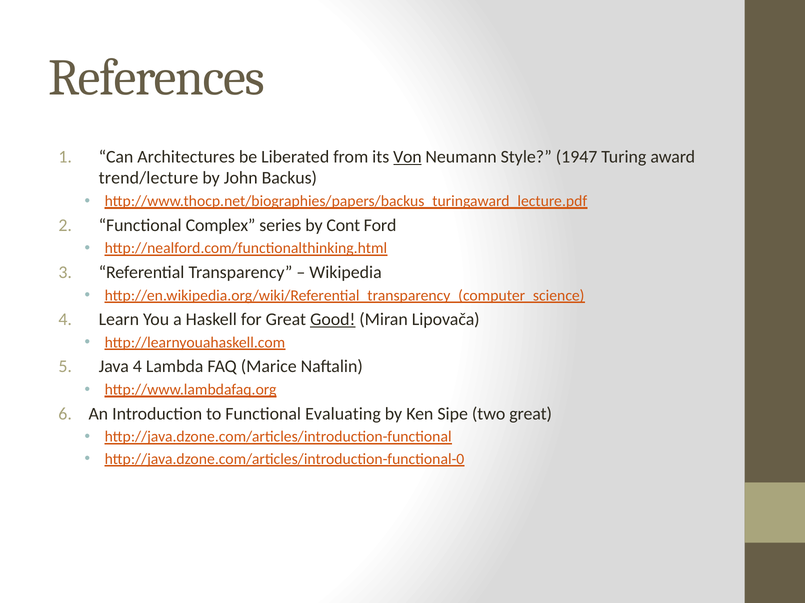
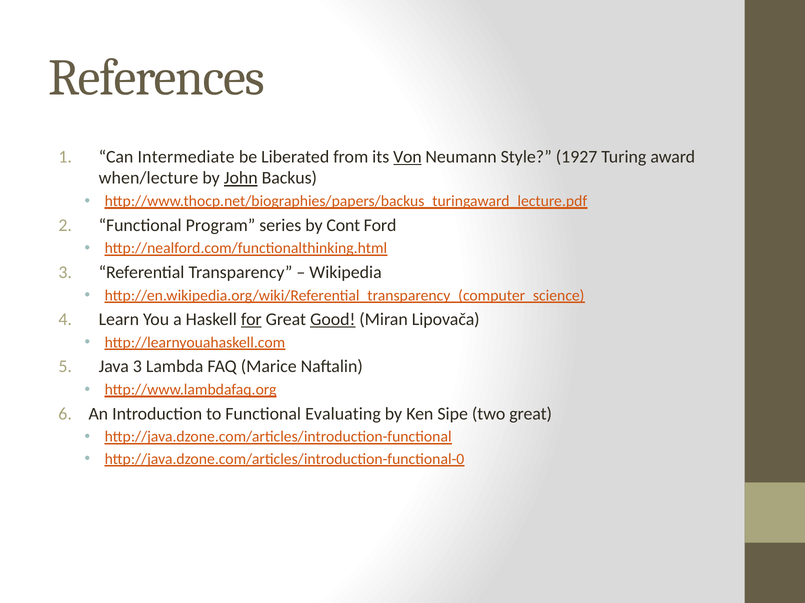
Architectures: Architectures -> Intermediate (186, 157)
1947: 1947 -> 1927 (577, 157)
trend/lecture: trend/lecture -> when/lecture (148, 178)
John underline: none -> present (241, 178)
Complex: Complex -> Program (221, 225)
for underline: none -> present (251, 320)
Java 4: 4 -> 3 (137, 367)
